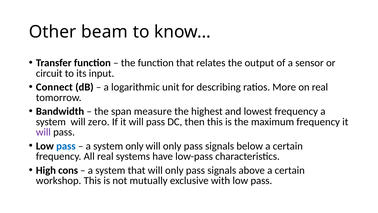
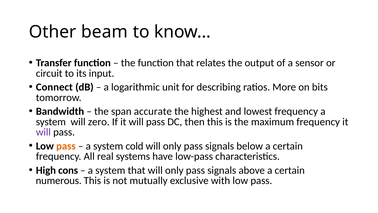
on real: real -> bits (320, 87)
measure: measure -> accurate (153, 111)
pass colour: blue -> orange (66, 146)
system only: only -> cold (134, 146)
workshop: workshop -> numerous (59, 180)
